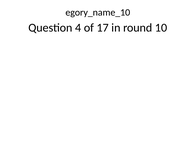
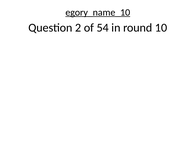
egory_name_10 underline: none -> present (98, 12)
4: 4 -> 2 (78, 28)
17: 17 -> 54 (103, 28)
